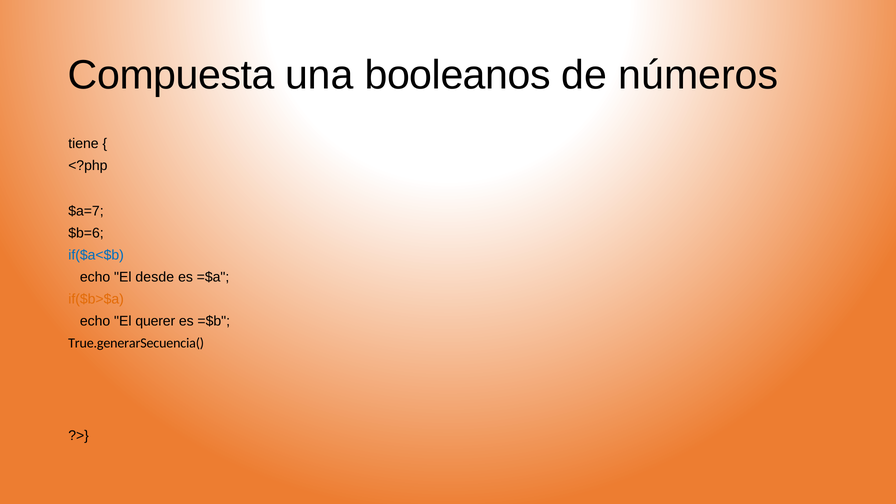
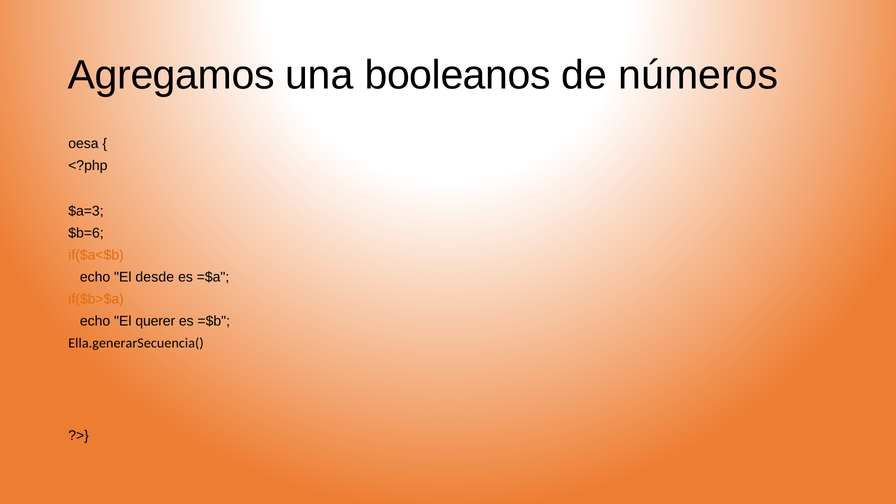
Compuesta: Compuesta -> Agregamos (171, 75)
tiene: tiene -> oesa (83, 144)
$a=7: $a=7 -> $a=3 (86, 211)
if($a<$b colour: blue -> orange (96, 255)
True.generarSecuencia(: True.generarSecuencia( -> Ella.generarSecuencia( (136, 343)
